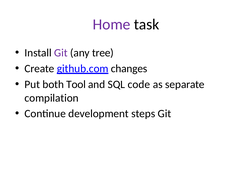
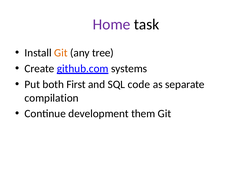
Git colour: purple -> orange (61, 53)
changes: changes -> systems (129, 69)
Tool: Tool -> First (76, 84)
steps: steps -> them (143, 114)
